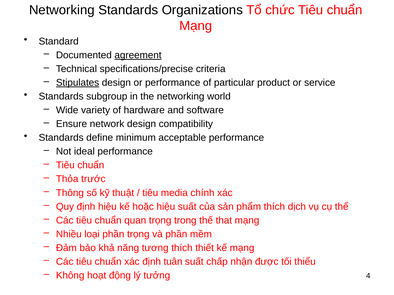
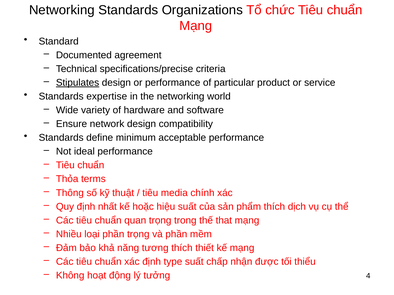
agreement underline: present -> none (138, 55)
subgroup: subgroup -> expertise (107, 97)
trước: trước -> terms (93, 179)
định hiệu: hiệu -> nhất (107, 207)
tuân: tuân -> type (173, 262)
